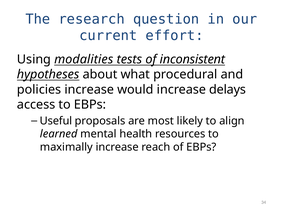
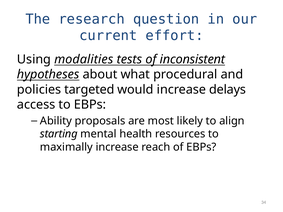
policies increase: increase -> targeted (89, 90)
Useful: Useful -> Ability (56, 121)
learned: learned -> starting (59, 134)
